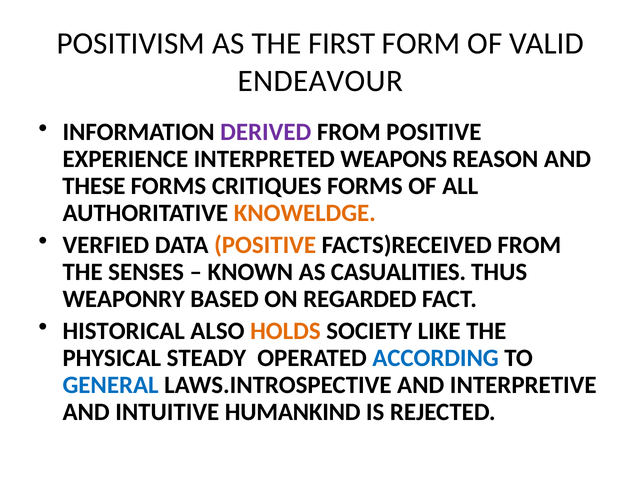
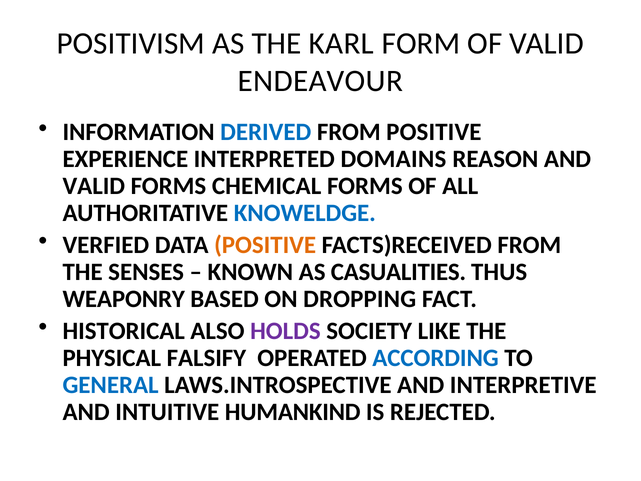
FIRST: FIRST -> KARL (342, 43)
DERIVED colour: purple -> blue (266, 132)
WEAPONS: WEAPONS -> DOMAINS (393, 159)
THESE: THESE -> VALID (94, 186)
CRITIQUES: CRITIQUES -> CHEMICAL (267, 186)
KNOWELDGE colour: orange -> blue (305, 213)
REGARDED: REGARDED -> DROPPING (360, 299)
HOLDS colour: orange -> purple (285, 331)
STEADY: STEADY -> FALSIFY (206, 358)
